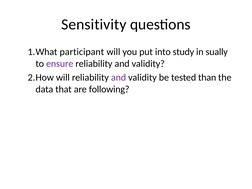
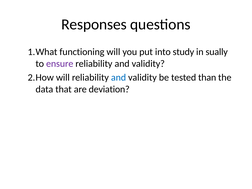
Sensitivity: Sensitivity -> Responses (94, 24)
participant: participant -> functioning (82, 52)
and colour: purple -> blue (119, 77)
following: following -> deviation (109, 89)
